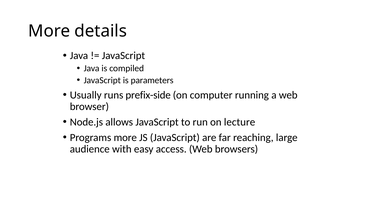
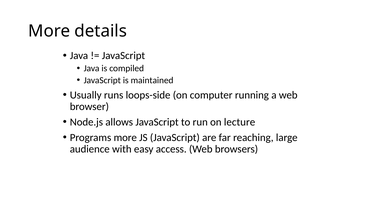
parameters: parameters -> maintained (152, 80)
prefix-side: prefix-side -> loops-side (148, 95)
